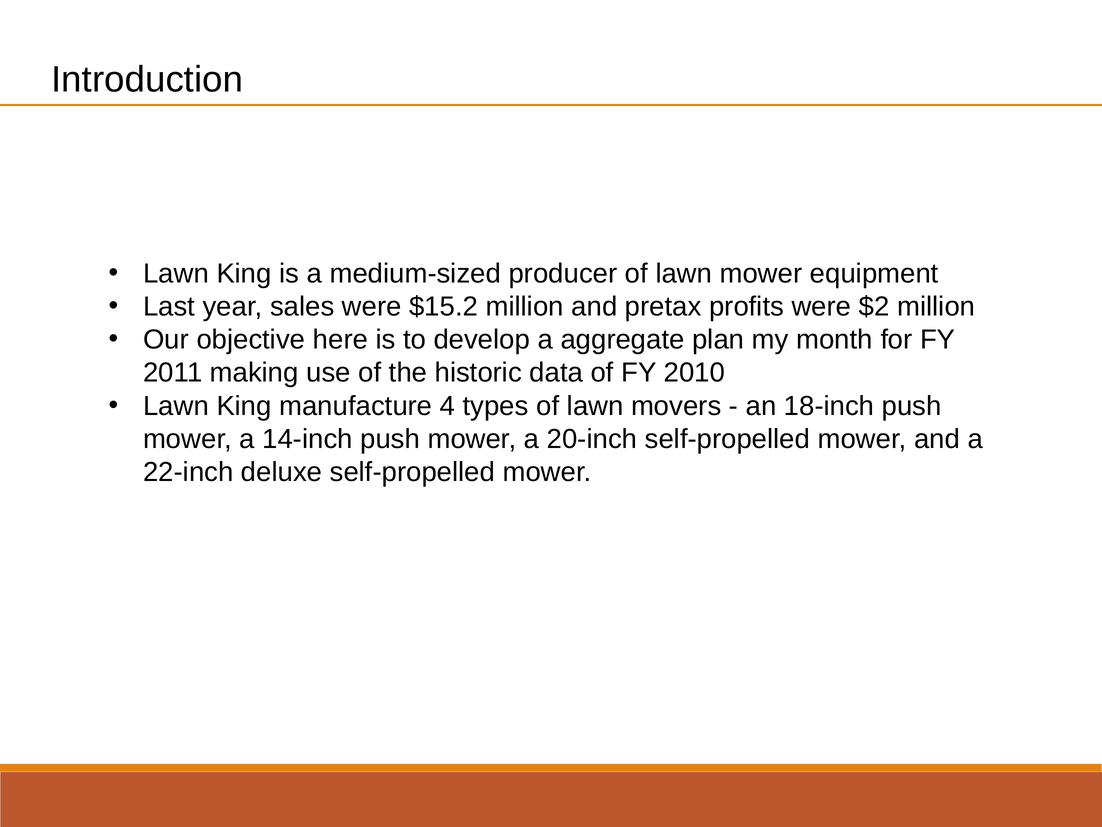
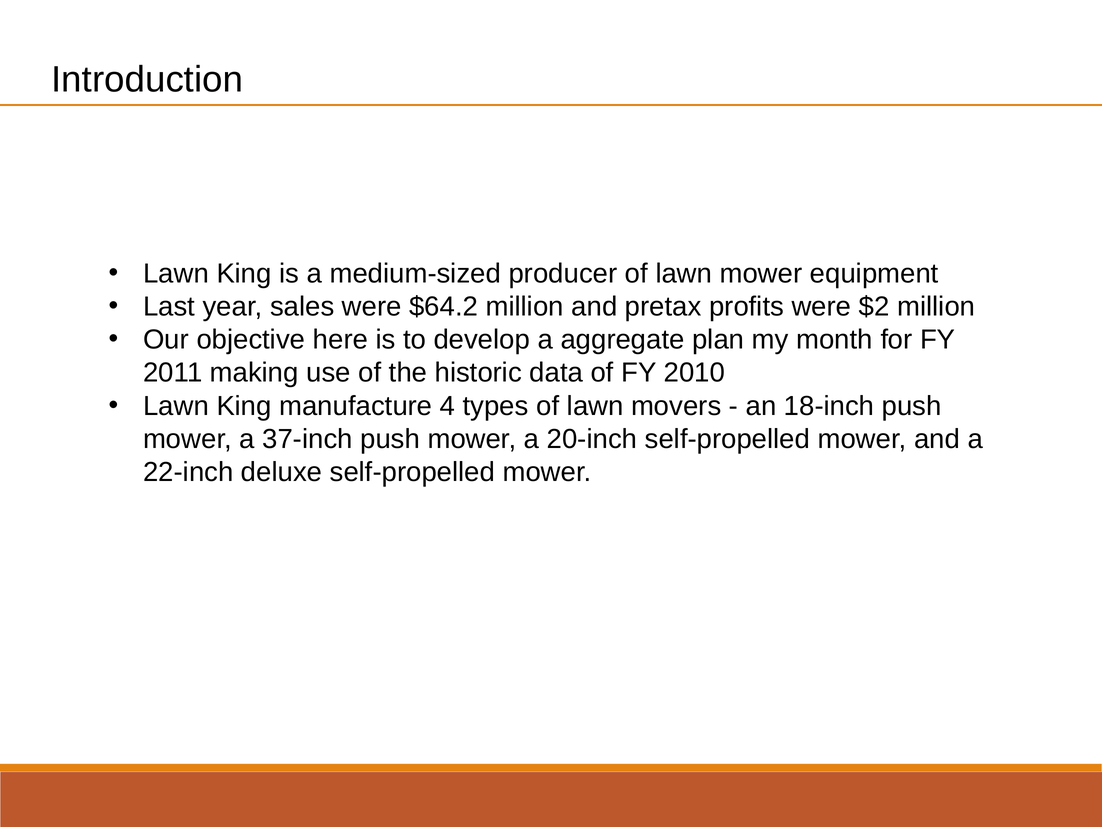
$15.2: $15.2 -> $64.2 (444, 307)
14-inch: 14-inch -> 37-inch (308, 439)
